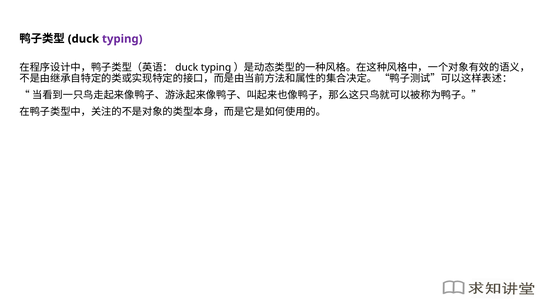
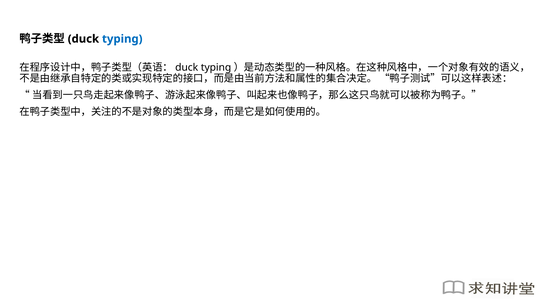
typing colour: purple -> blue (122, 39)
